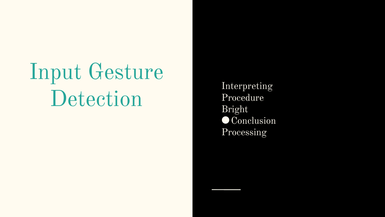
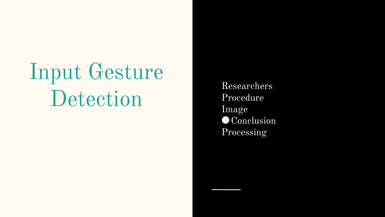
Interpreting: Interpreting -> Researchers (247, 86)
Bright: Bright -> Image (235, 109)
